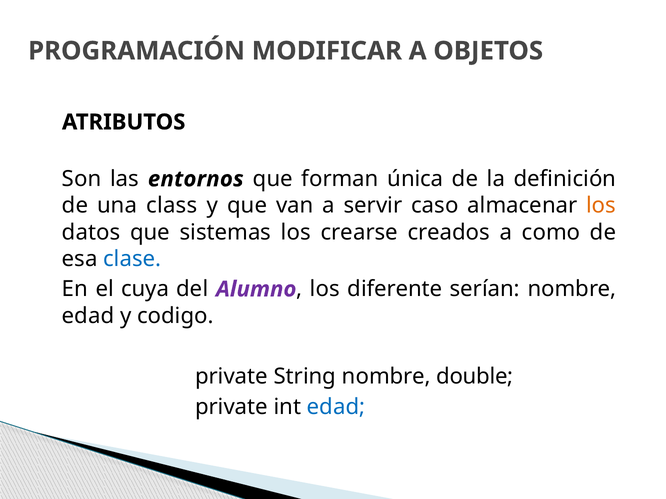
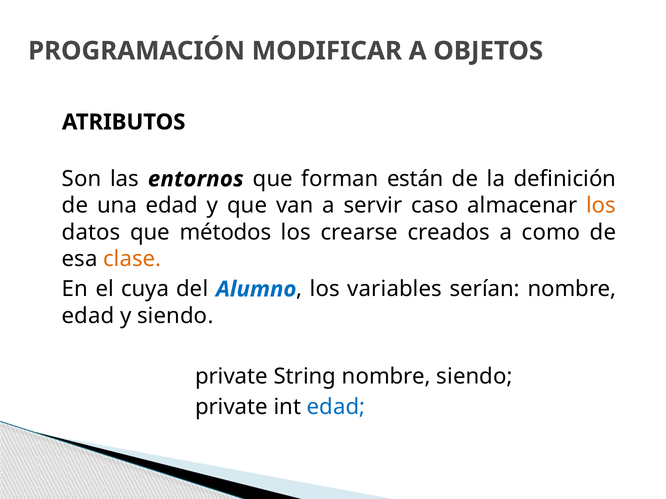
única: única -> están (415, 179)
una class: class -> edad (172, 206)
sistemas: sistemas -> métodos (225, 232)
clase colour: blue -> orange (132, 259)
Alumno colour: purple -> blue (256, 289)
diferente: diferente -> variables (395, 289)
y codigo: codigo -> siendo (175, 316)
nombre double: double -> siendo (475, 377)
